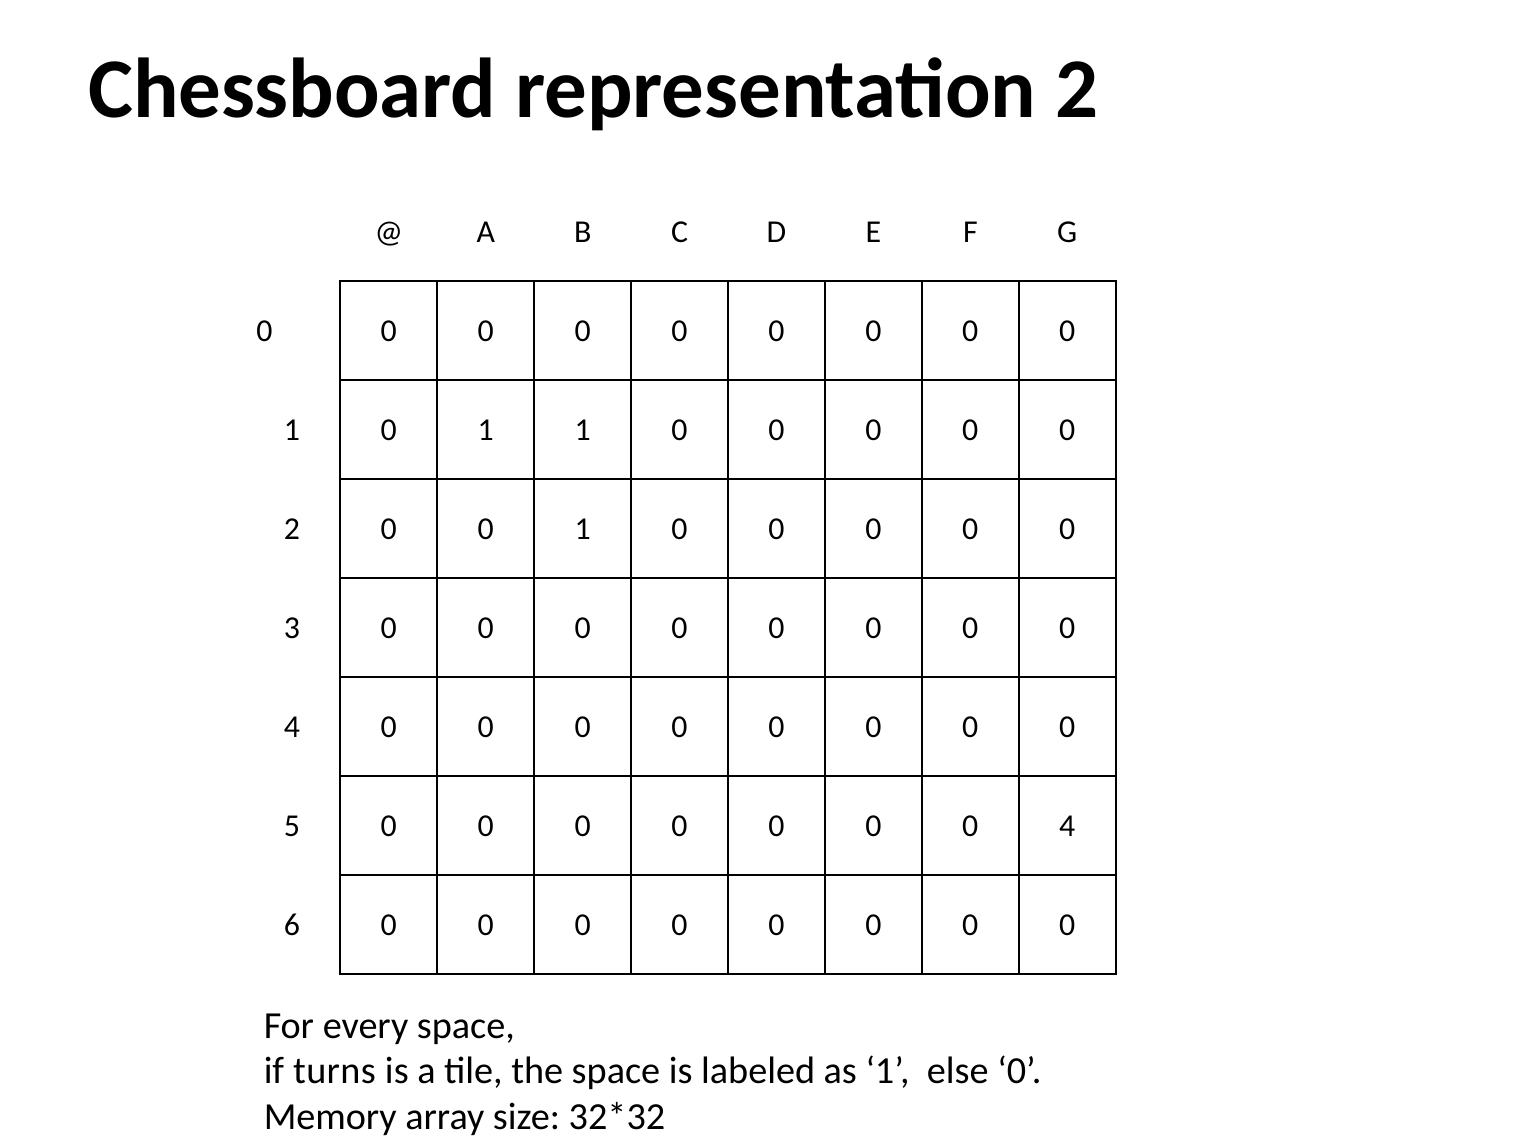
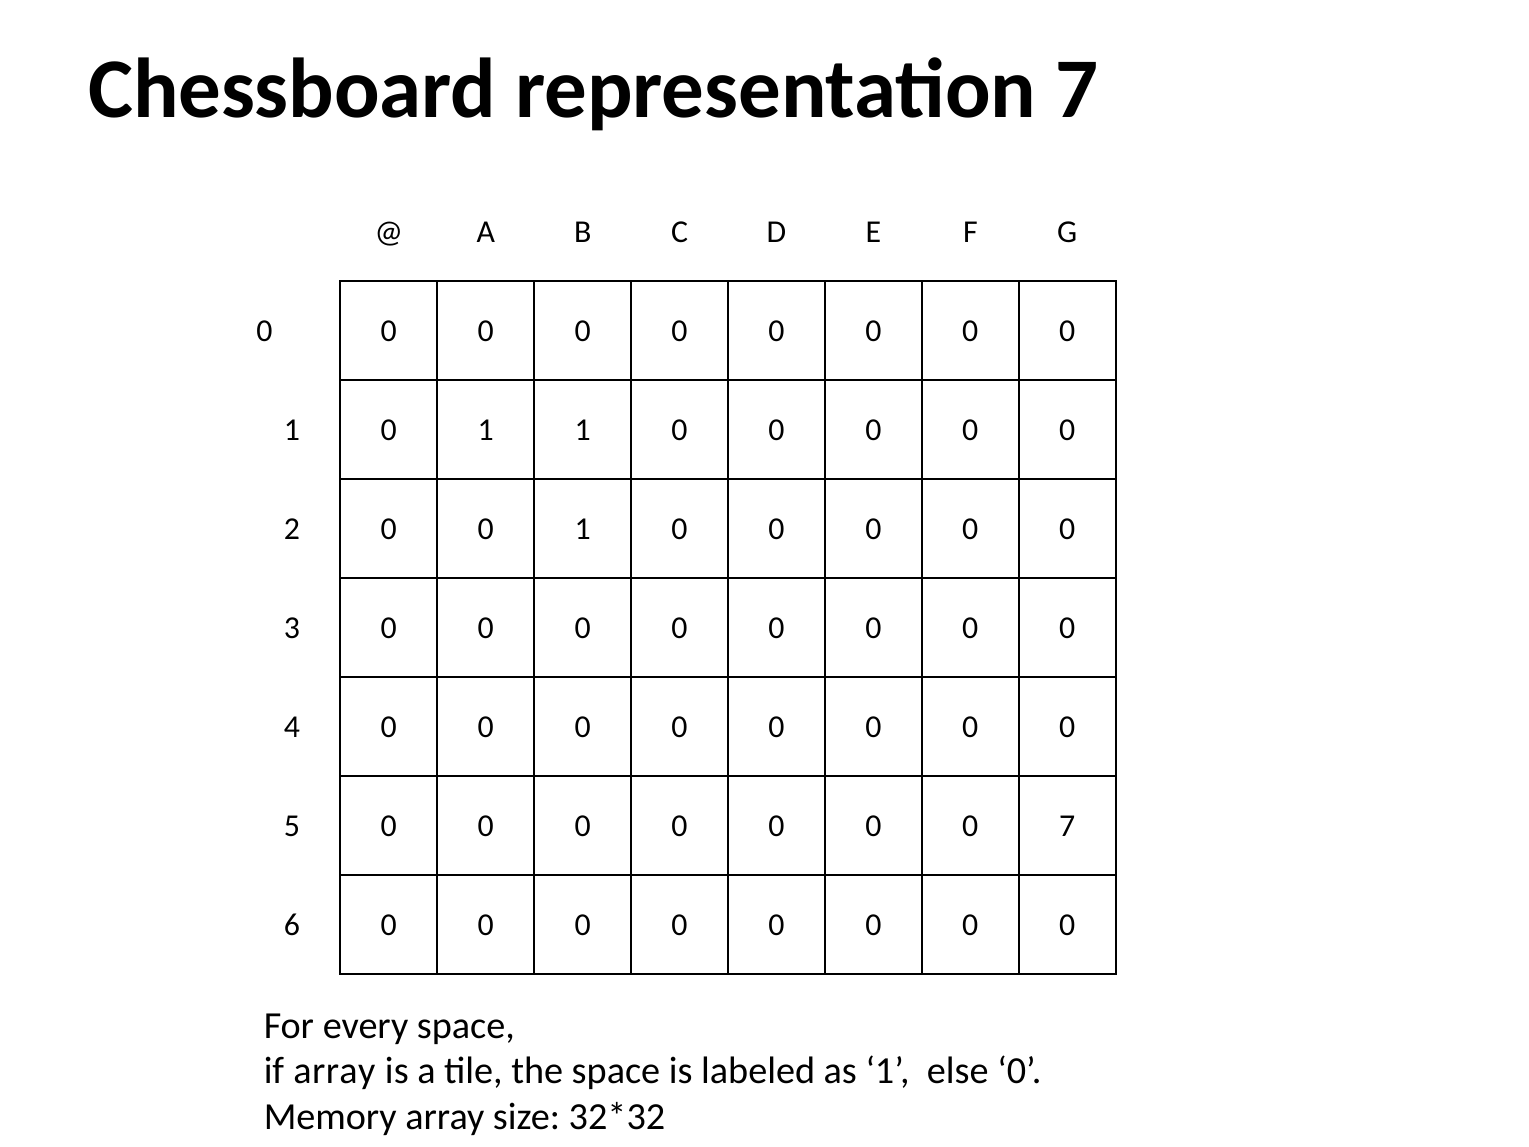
representation 2: 2 -> 7 (1077, 89)
4: 4 -> 7 (1067, 826)
if turns: turns -> array (334, 1071)
